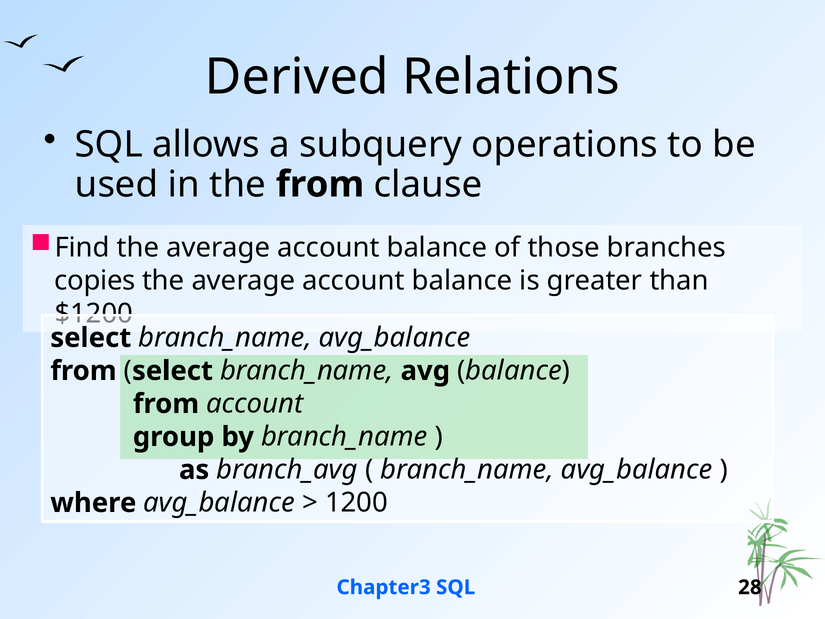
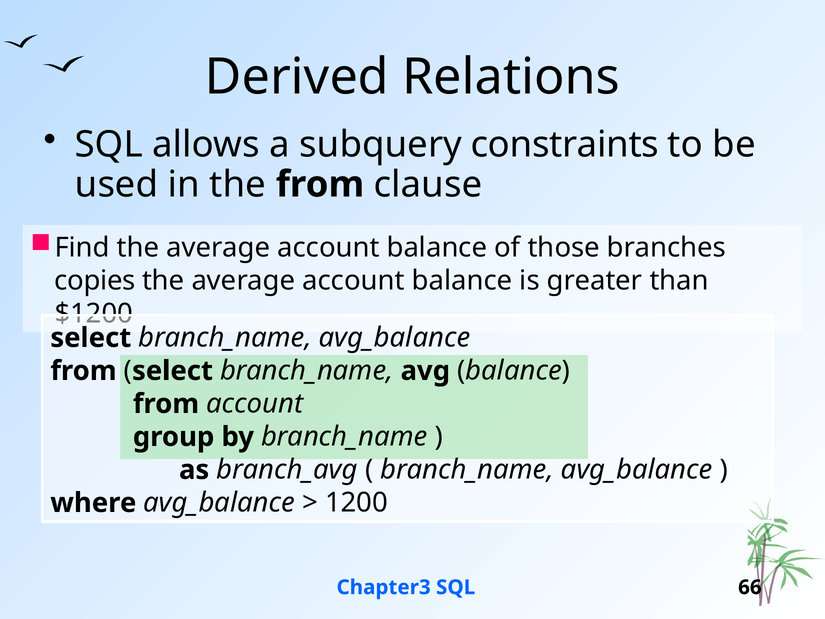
operations: operations -> constraints (565, 145)
28: 28 -> 66 (750, 587)
